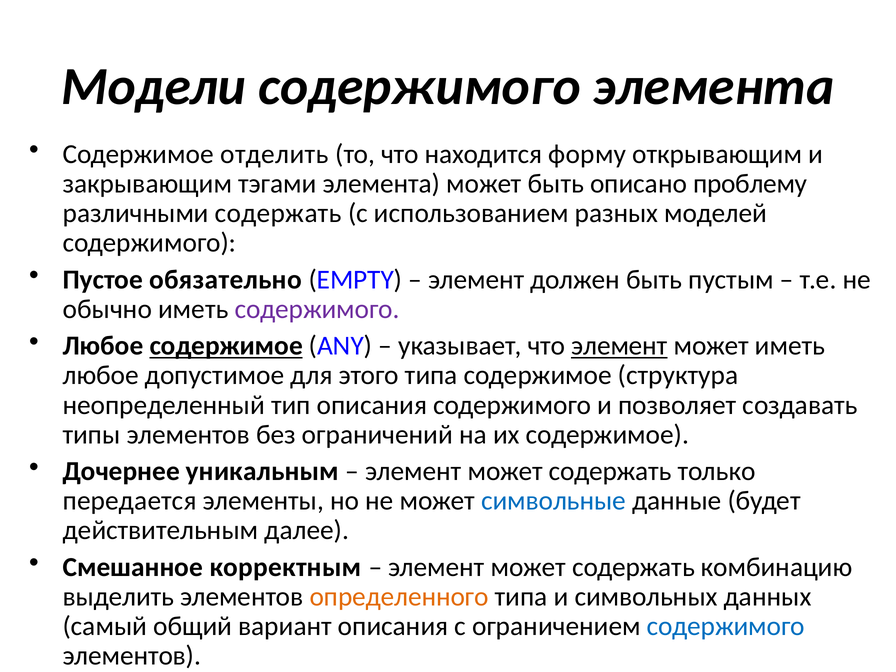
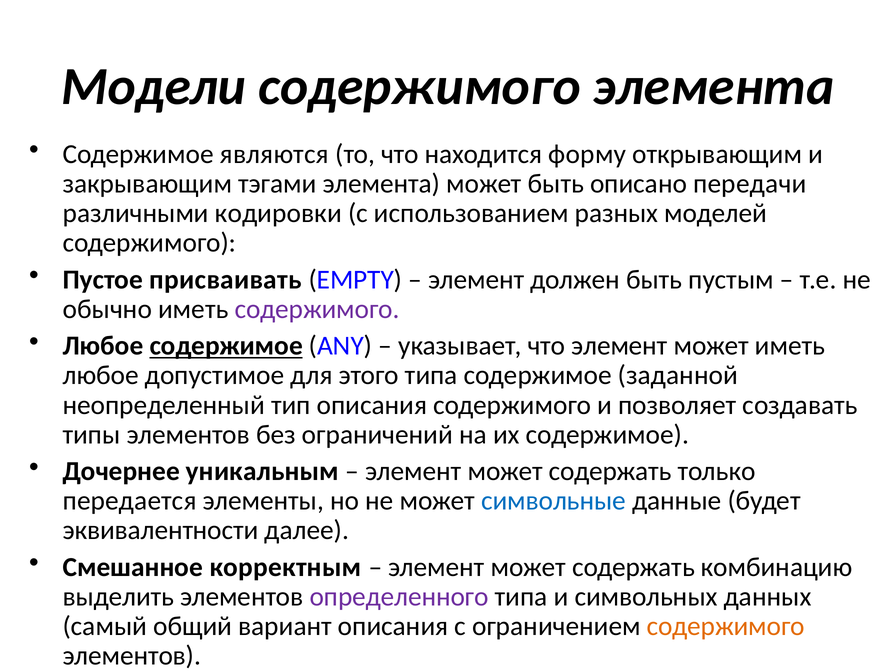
отделить: отделить -> являются (274, 154)
проблему: проблему -> передачи (750, 184)
различными содержать: содержать -> кодировки (278, 213)
обязательно: обязательно -> присваивать (226, 280)
элемент underline: present -> none (619, 346)
структура: структура -> заданной (678, 375)
действительным: действительным -> эквивалентности (161, 530)
определенного colour: orange -> purple (399, 597)
содержимого colour: blue -> orange (726, 626)
